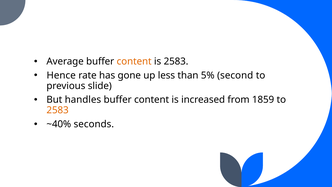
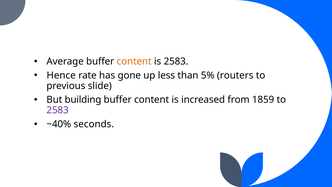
second: second -> routers (235, 75)
handles: handles -> building (83, 100)
2583 colour: orange -> purple (58, 110)
